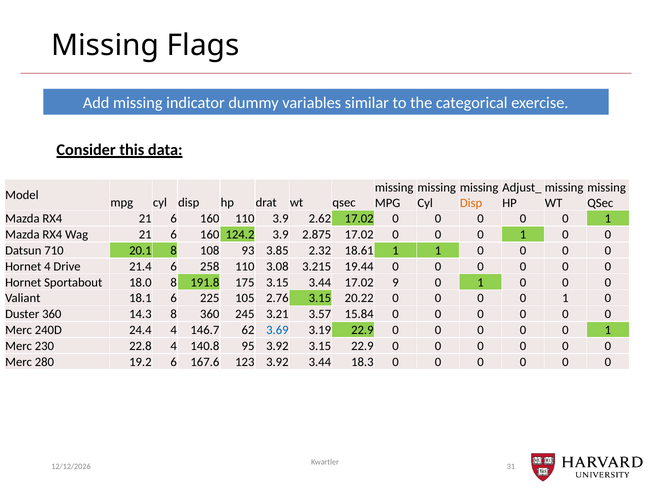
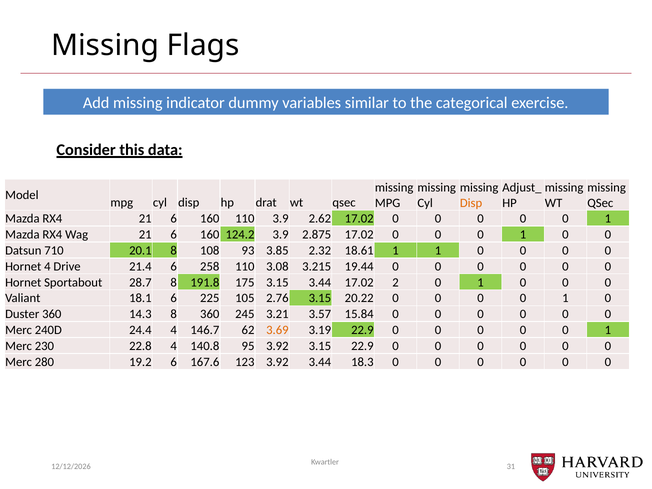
18.0: 18.0 -> 28.7 (140, 282)
9: 9 -> 2 (396, 282)
3.69 colour: blue -> orange (277, 330)
